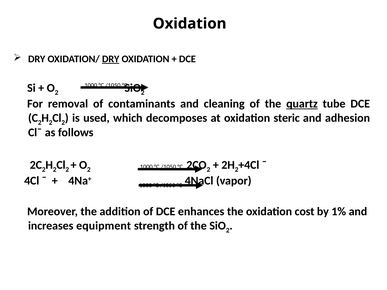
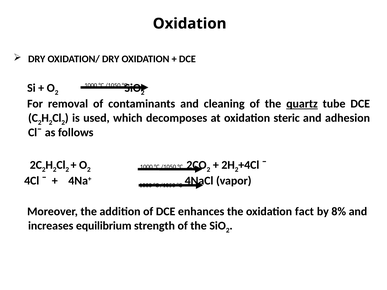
DRY underline: present -> none (111, 59)
cost: cost -> fact (304, 212)
1%: 1% -> 8% (339, 212)
equipment: equipment -> equilibrium (104, 226)
